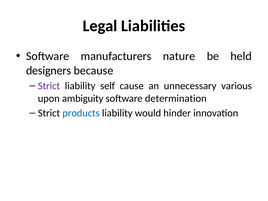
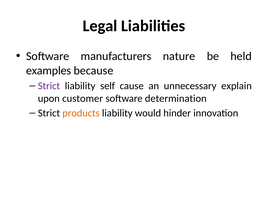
designers: designers -> examples (49, 71)
various: various -> explain (237, 86)
ambiguity: ambiguity -> customer (83, 98)
products colour: blue -> orange (81, 113)
